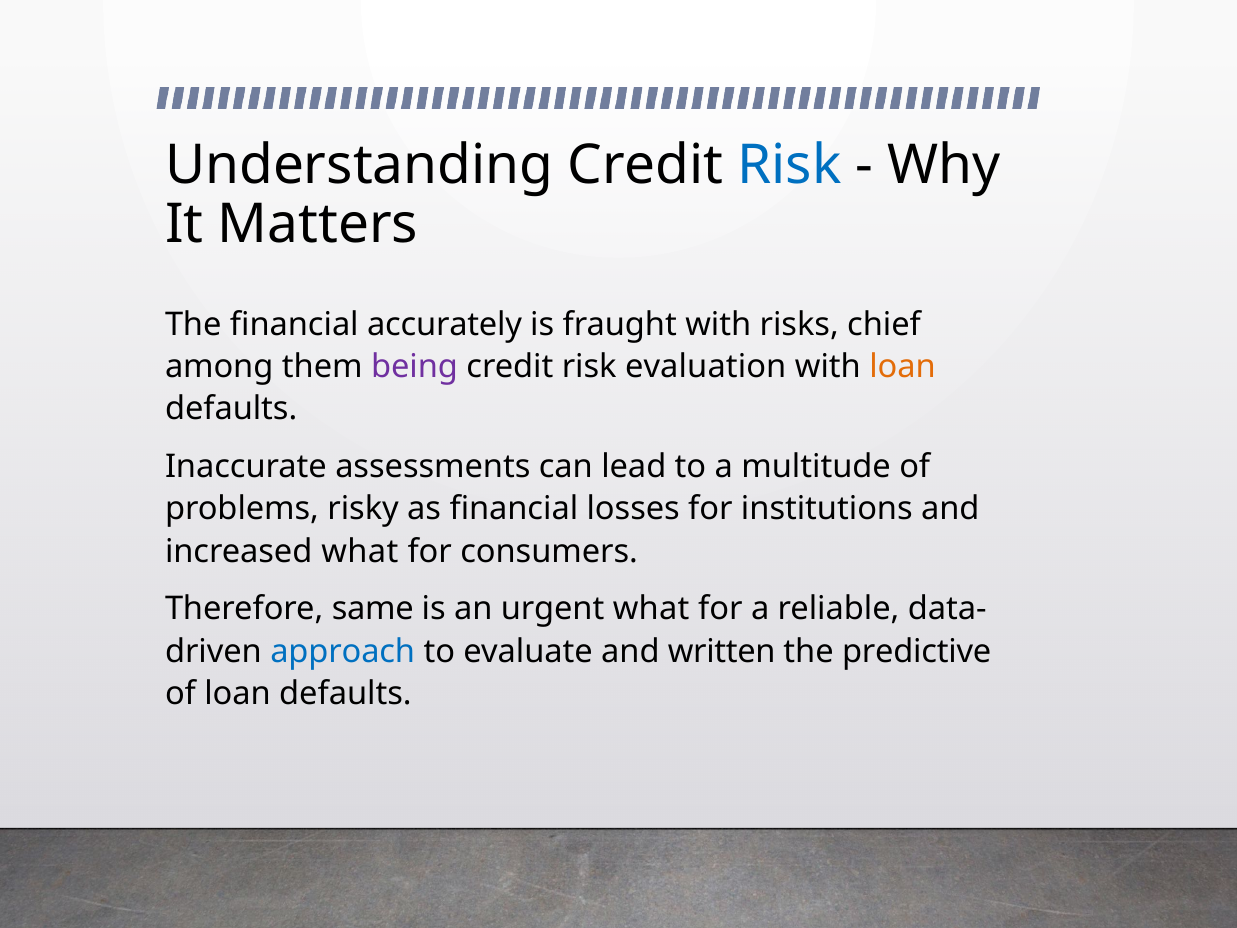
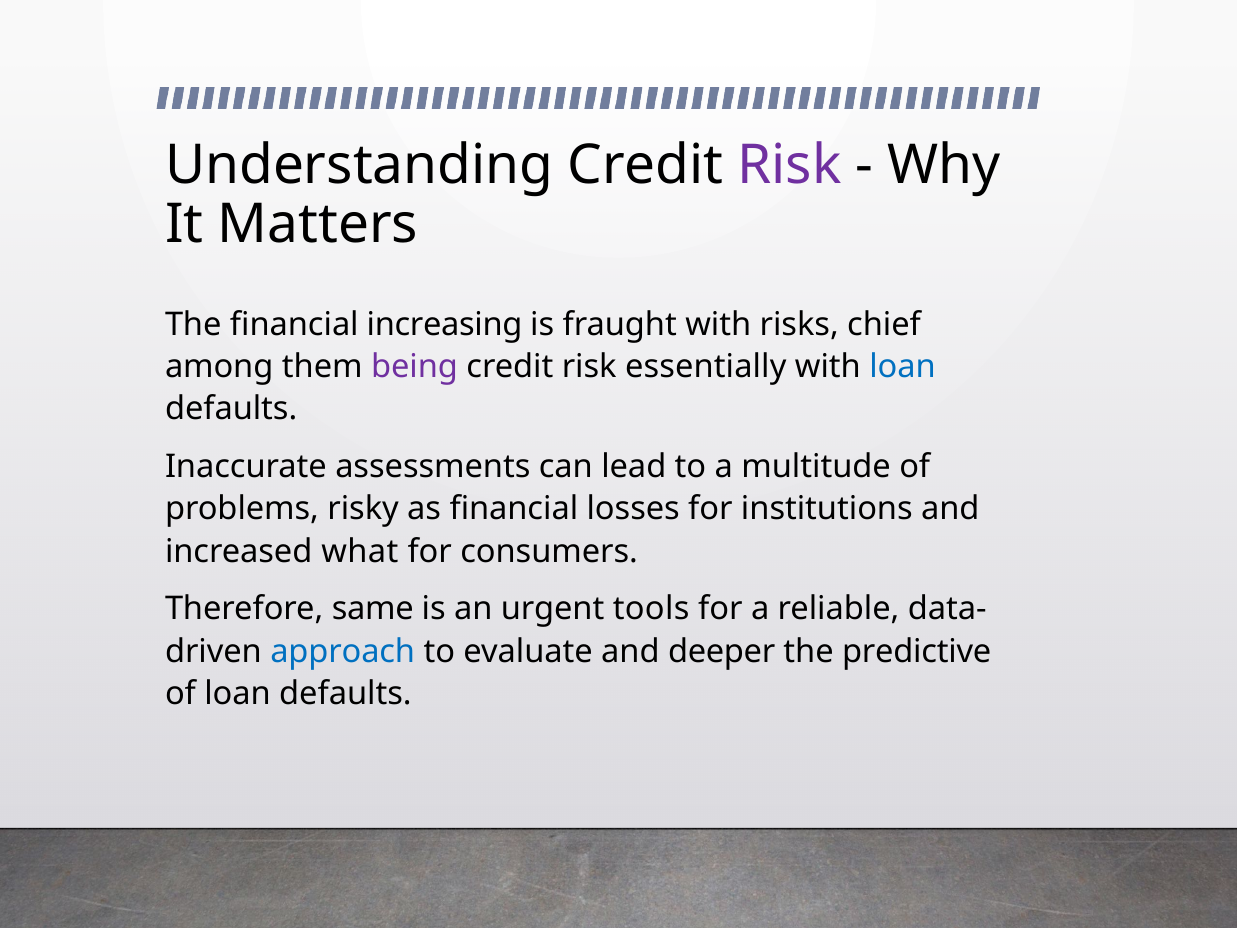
Risk colour: blue -> purple (789, 165)
accurately: accurately -> increasing (445, 324)
evaluation: evaluation -> essentially (706, 367)
loan colour: orange -> blue (903, 367)
urgent what: what -> tools (651, 609)
written: written -> deeper (722, 651)
